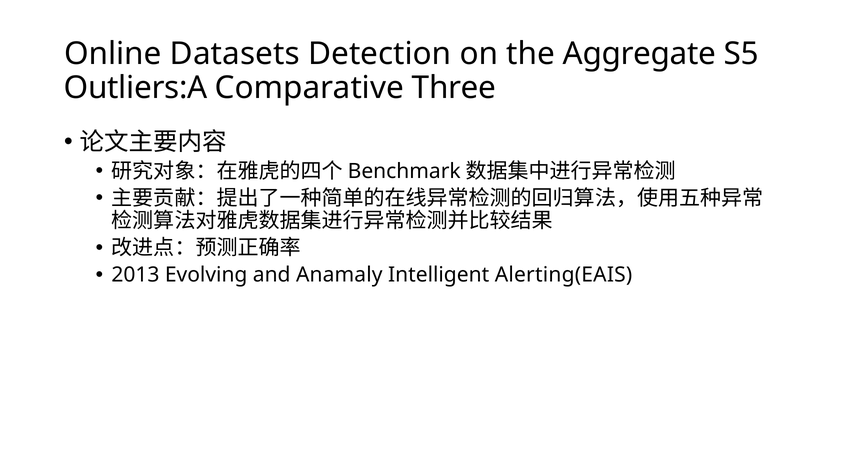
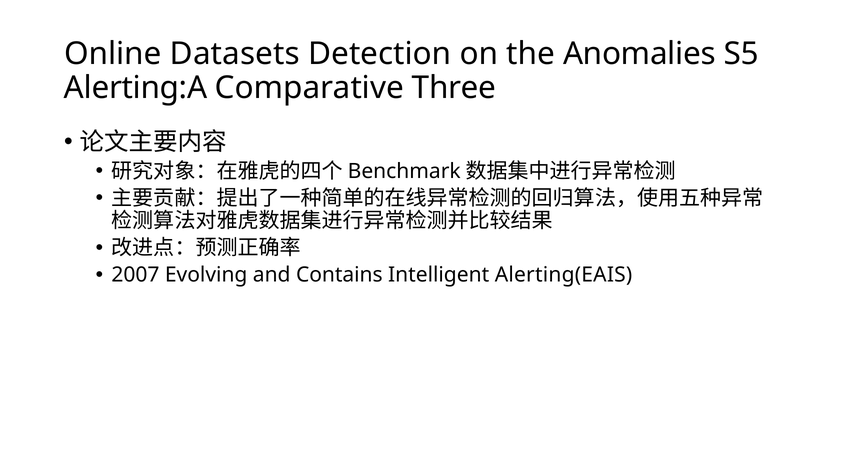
Aggregate: Aggregate -> Anomalies (639, 54)
Outliers:A: Outliers:A -> Alerting:A (136, 88)
2013: 2013 -> 2007 (135, 275)
Anamaly: Anamaly -> Contains (339, 275)
